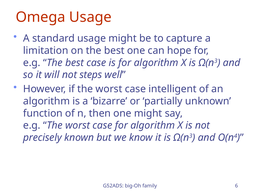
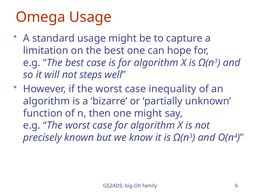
intelligent: intelligent -> inequality (173, 89)
